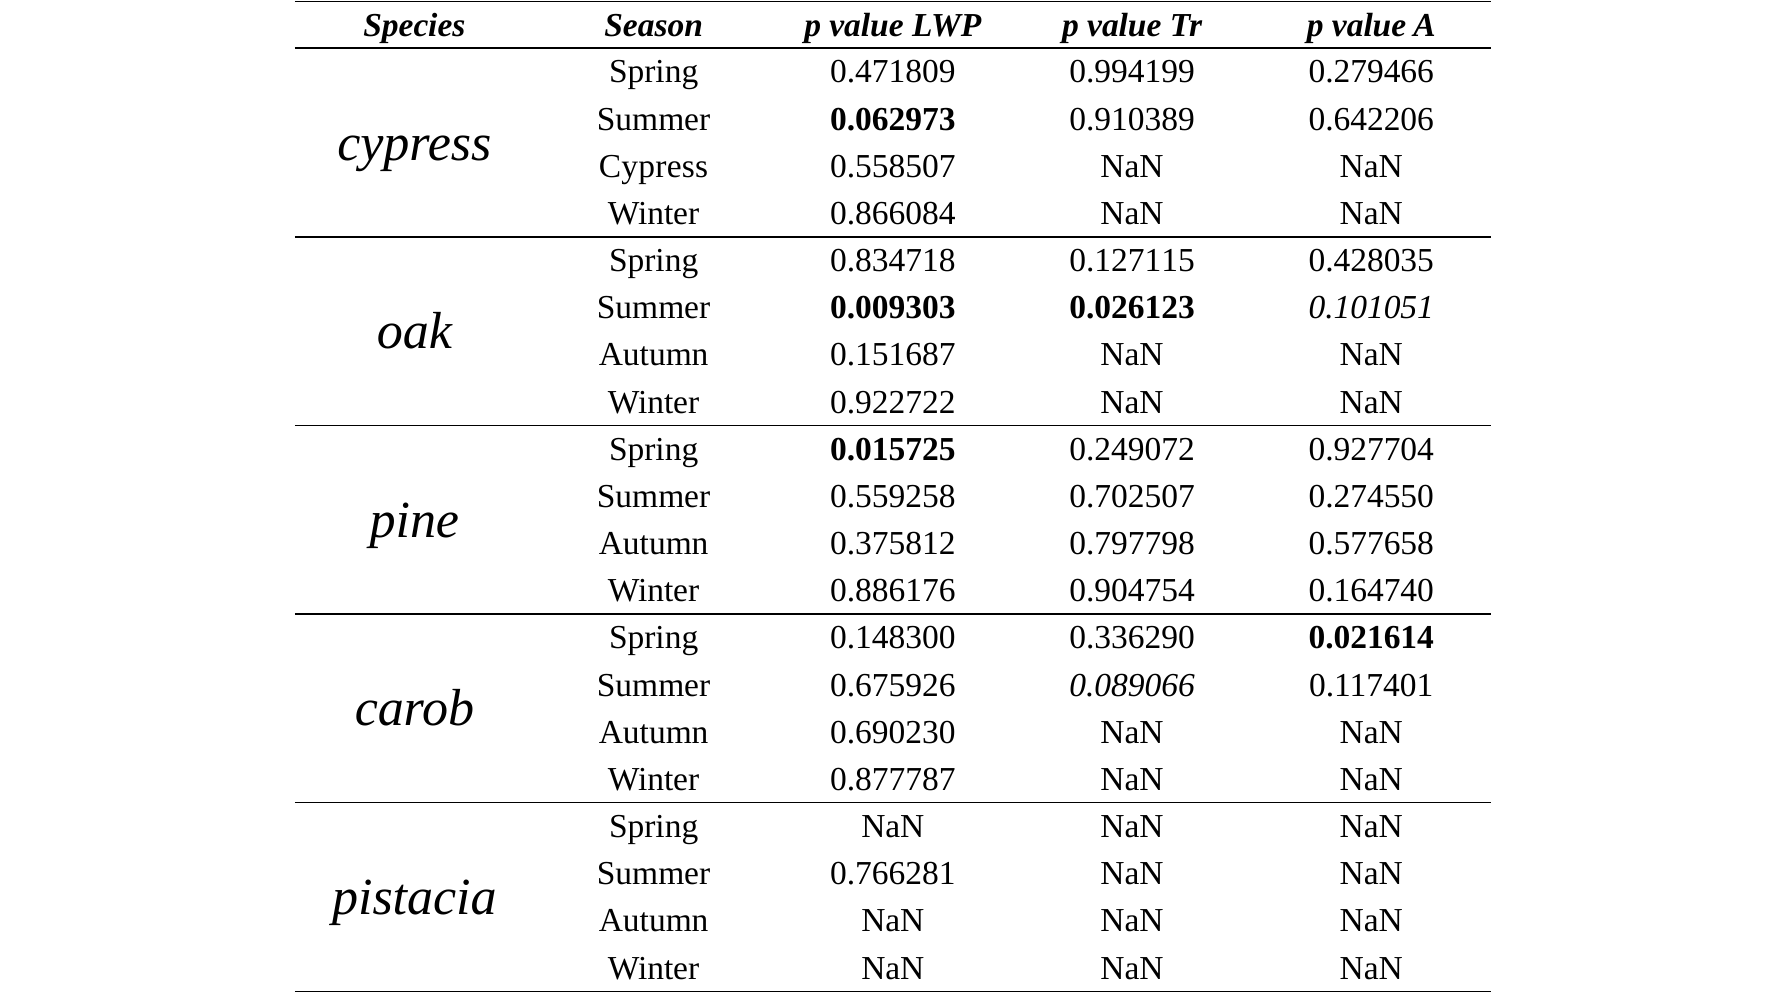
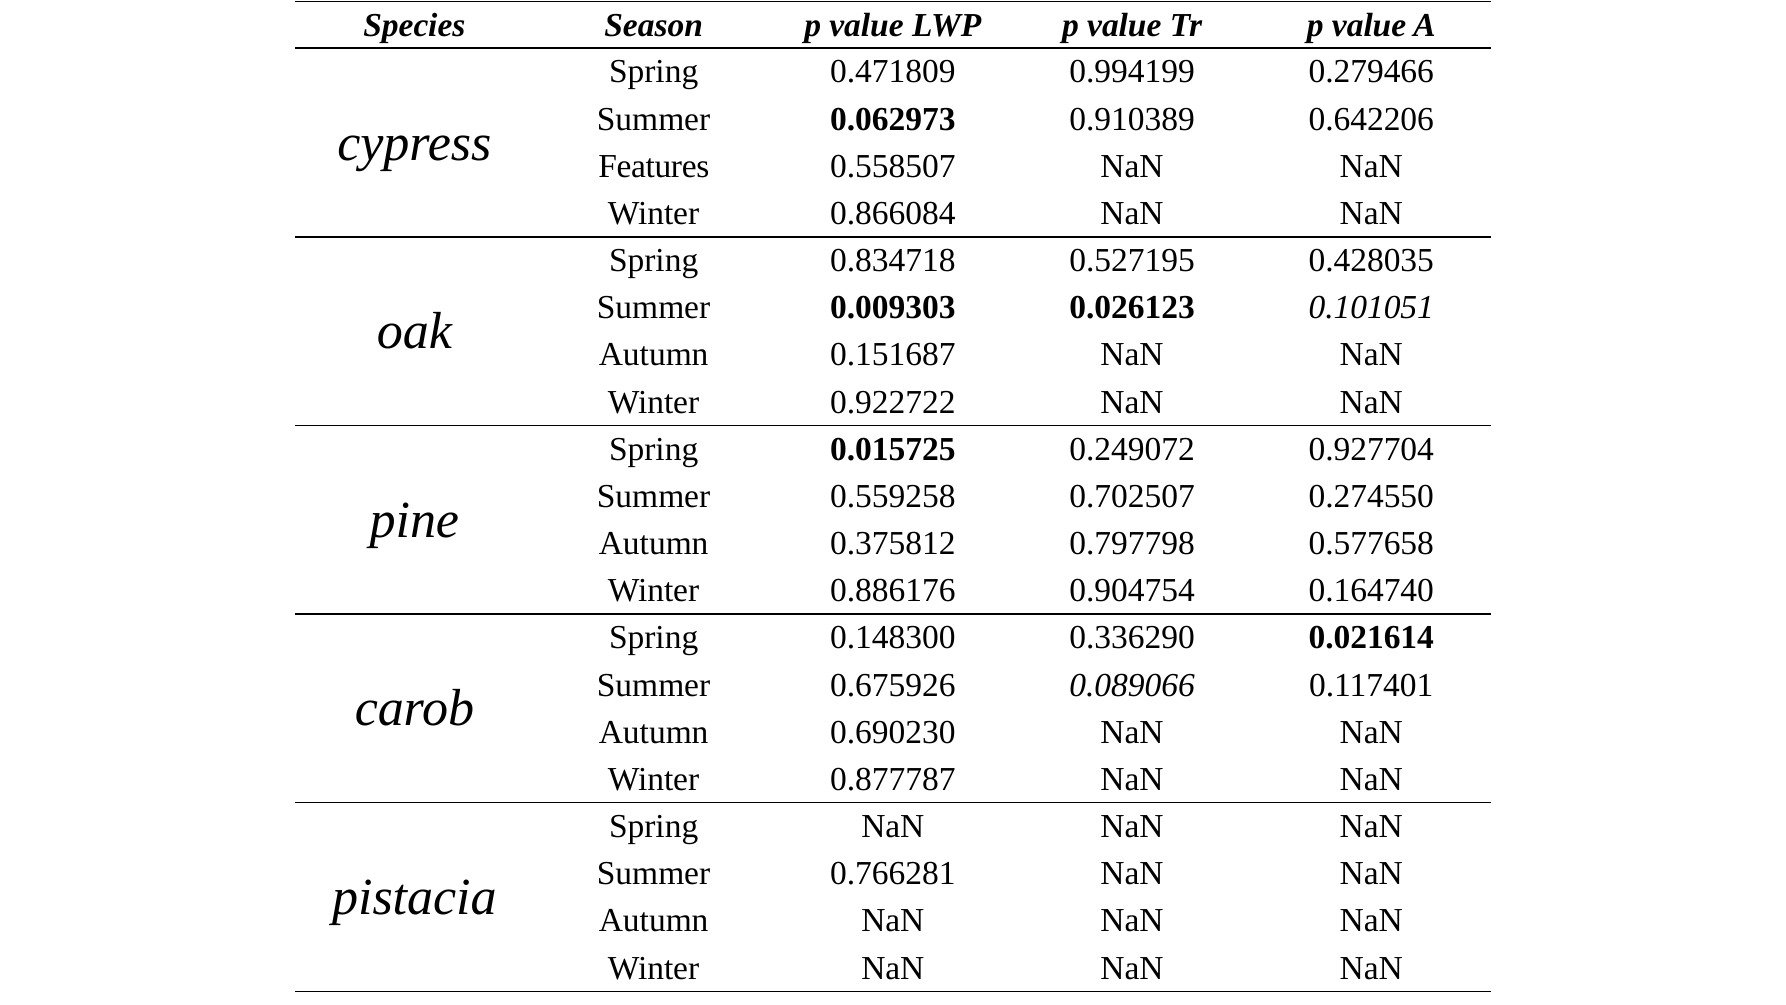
Cypress: Cypress -> Features (654, 166)
0.127115: 0.127115 -> 0.527195 (1132, 260)
